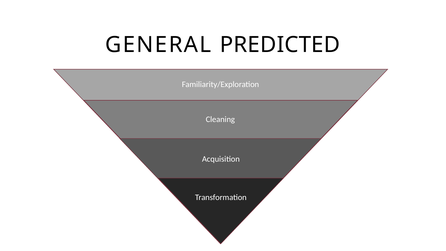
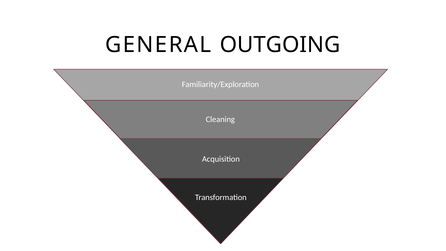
PREDICTED: PREDICTED -> OUTGOING (280, 45)
